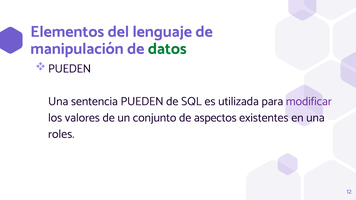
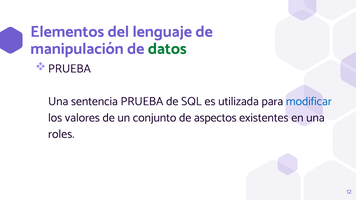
PUEDEN: PUEDEN -> PRUEBA (69, 69)
sentencia PUEDEN: PUEDEN -> PRUEBA (142, 101)
modificar colour: purple -> blue (309, 101)
